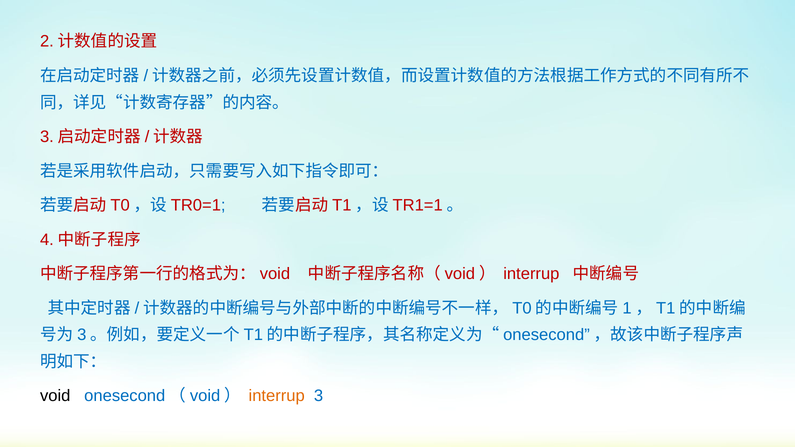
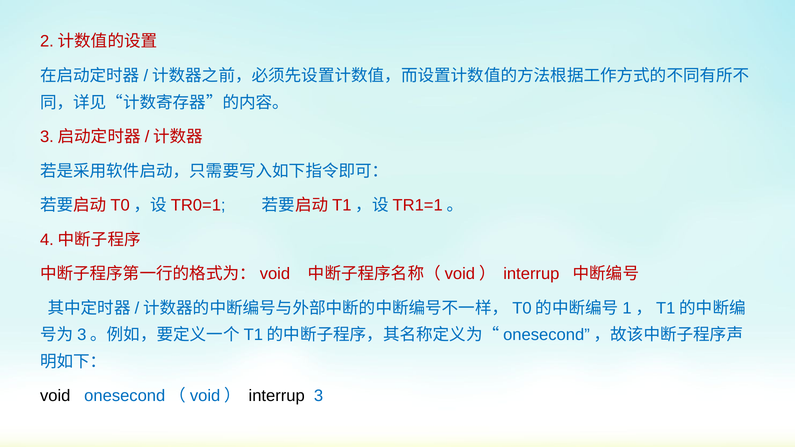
interrup colour: orange -> black (277, 396)
